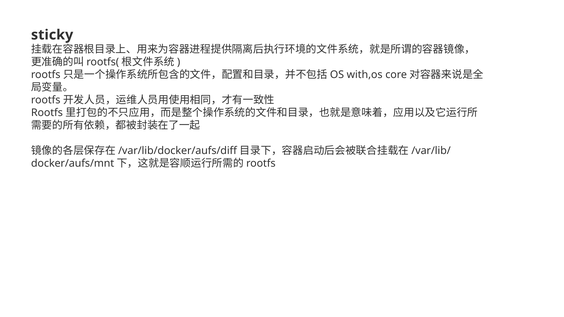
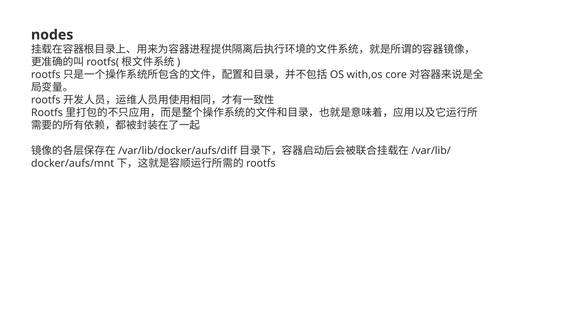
sticky: sticky -> nodes (52, 35)
